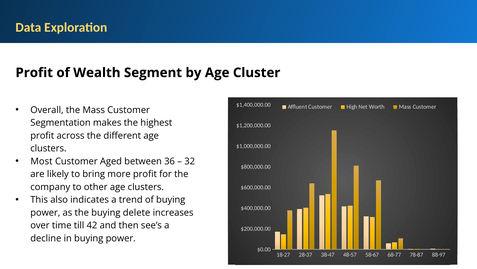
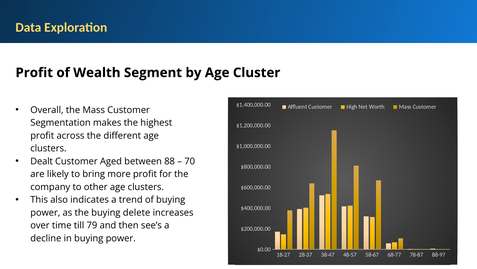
Most: Most -> Dealt (42, 161)
36: 36 -> 88 (170, 161)
32: 32 -> 70 (190, 161)
42: 42 -> 79 (92, 225)
